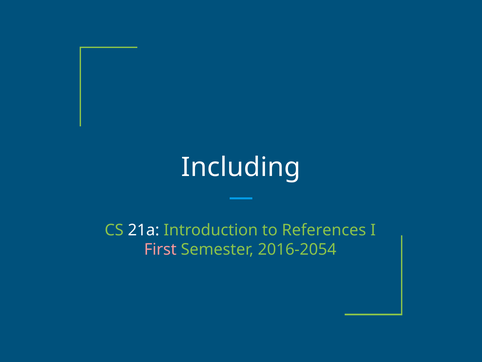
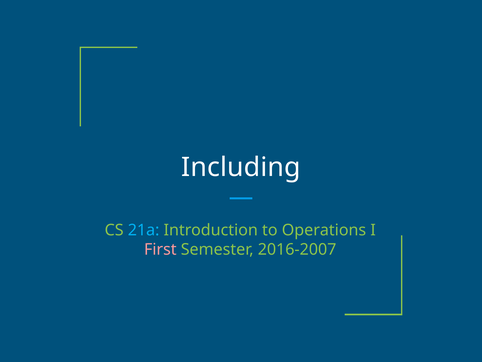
21a colour: white -> light blue (144, 230)
References: References -> Operations (324, 230)
2016-2054: 2016-2054 -> 2016-2007 (297, 249)
